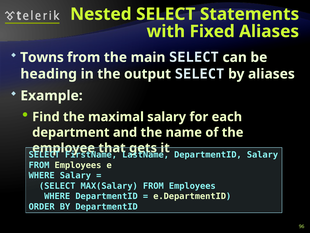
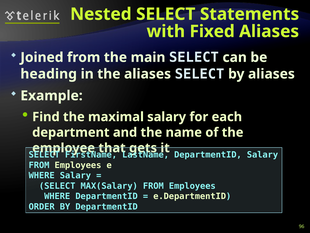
Towns: Towns -> Joined (42, 57)
the output: output -> aliases (148, 74)
